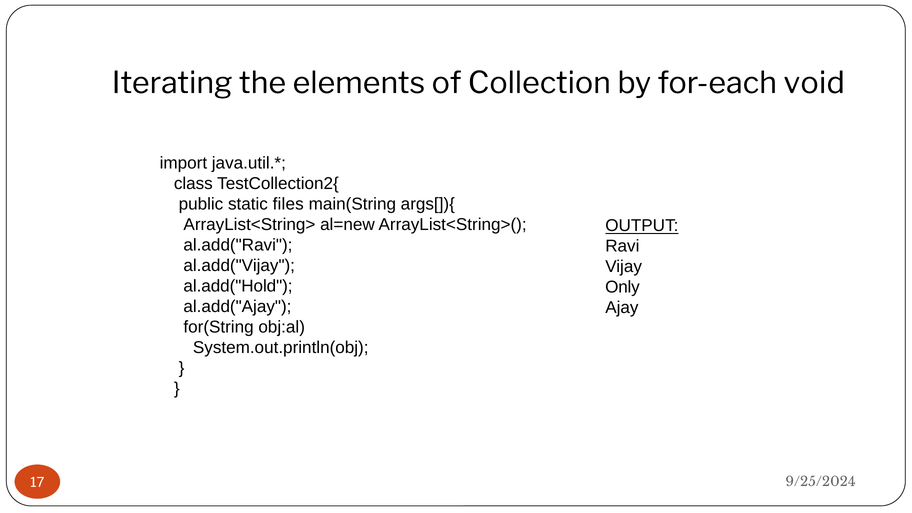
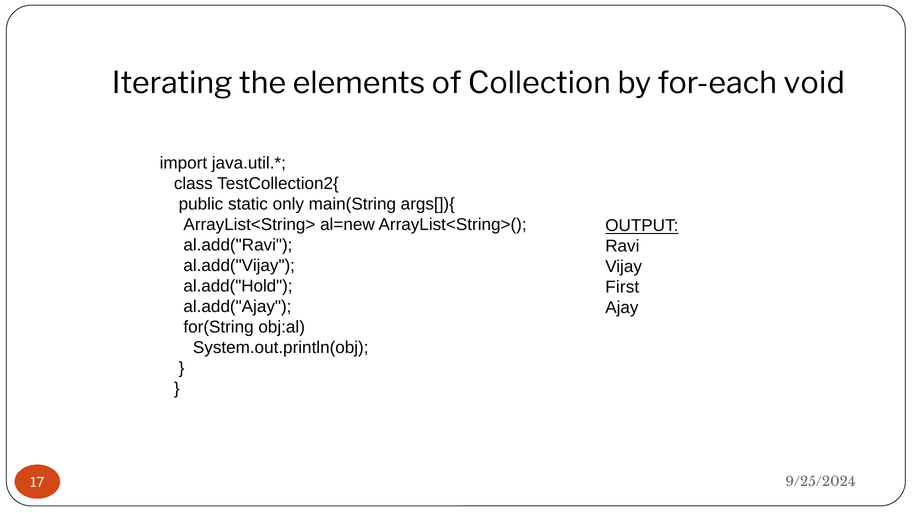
files: files -> only (288, 204)
Only: Only -> First (622, 287)
